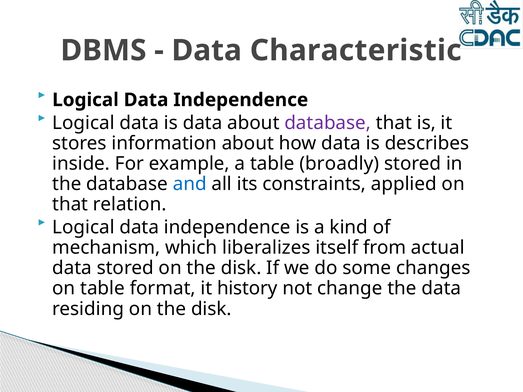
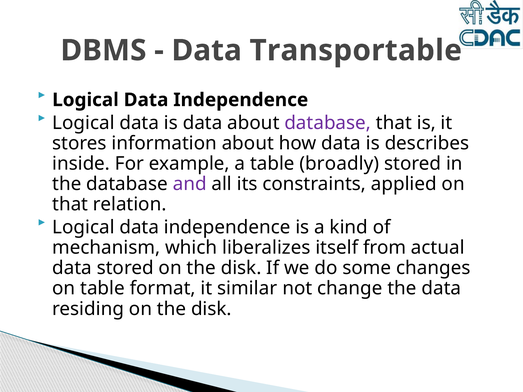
Characteristic: Characteristic -> Transportable (356, 50)
and colour: blue -> purple (190, 184)
history: history -> similar (247, 289)
